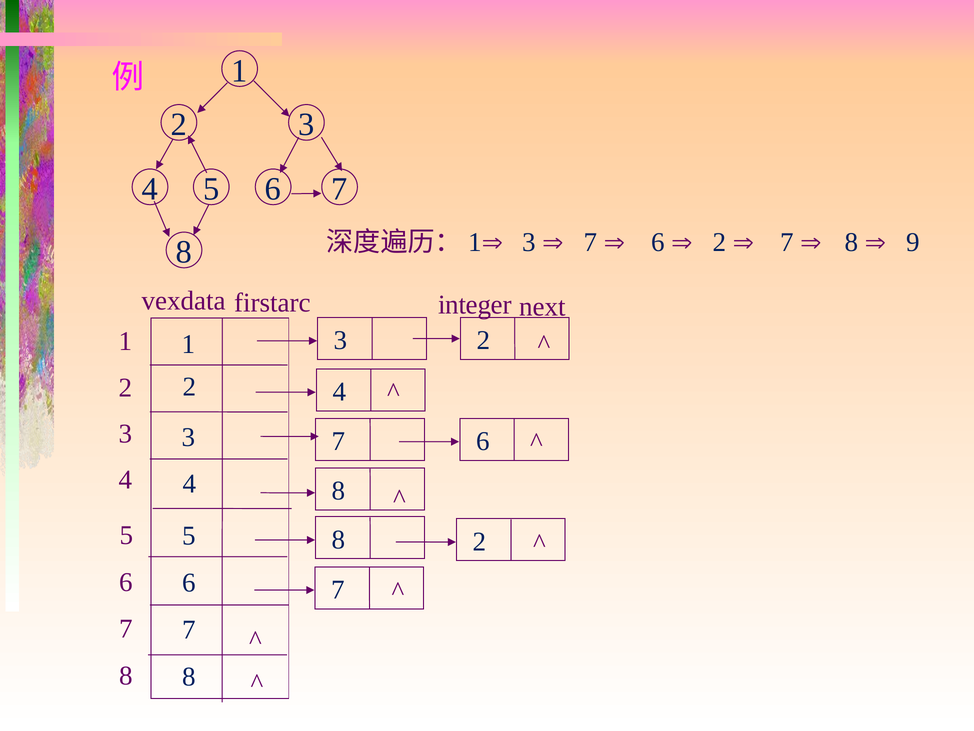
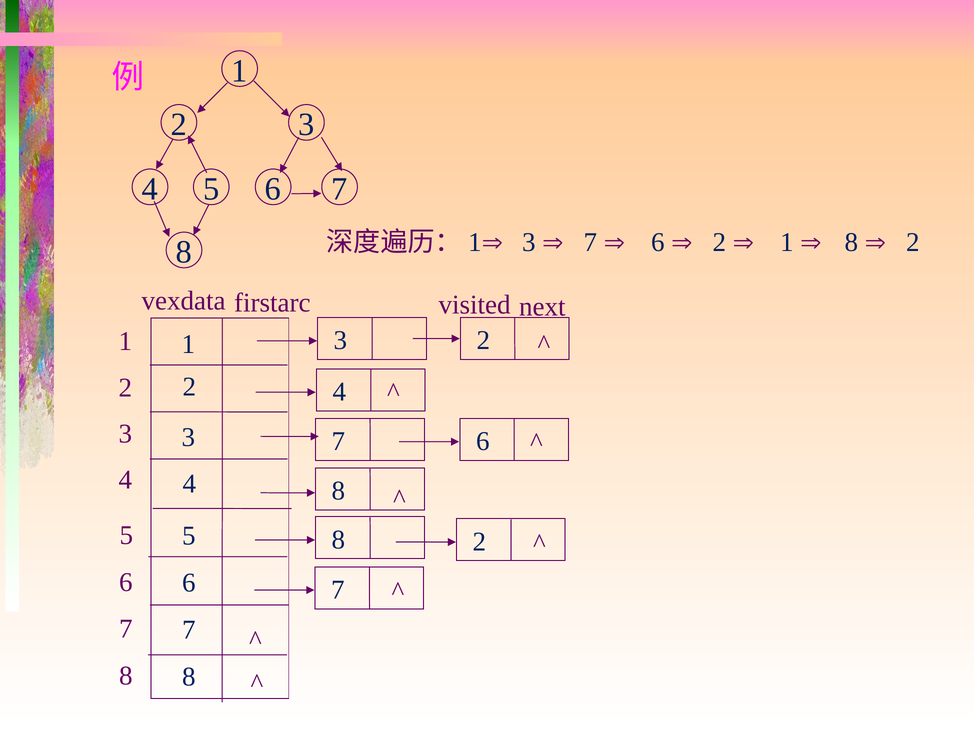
7: 7 -> 1 (787, 242)
9: 9 -> 2 (913, 242)
integer: integer -> visited (475, 305)
